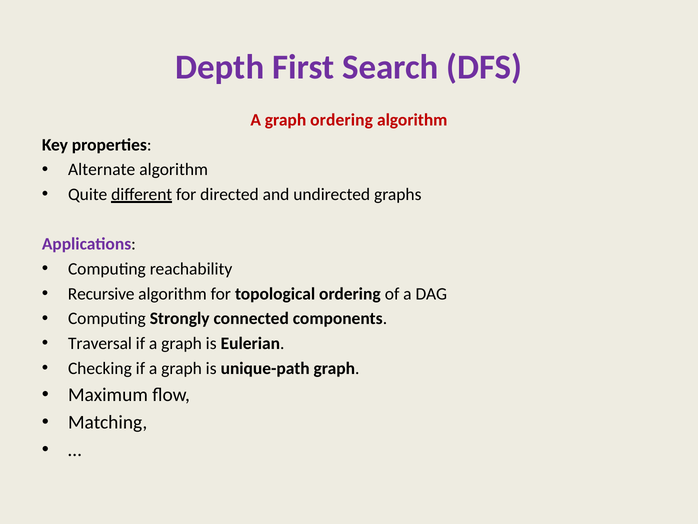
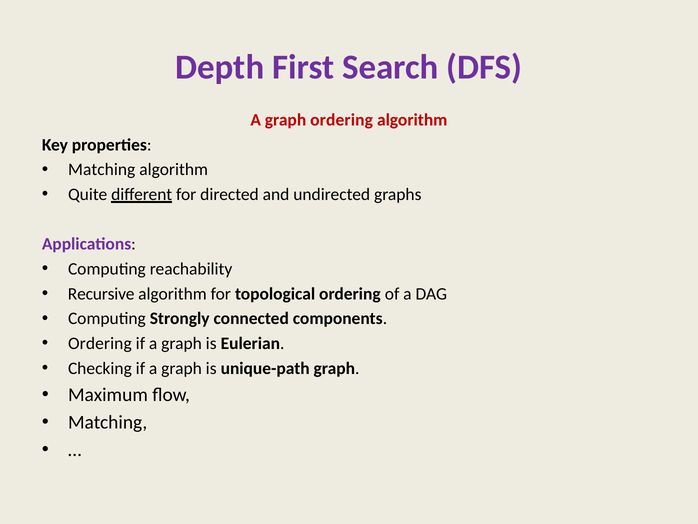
Alternate: Alternate -> Matching (102, 170)
Traversal: Traversal -> Ordering (100, 343)
